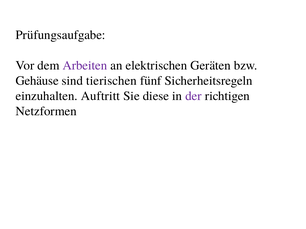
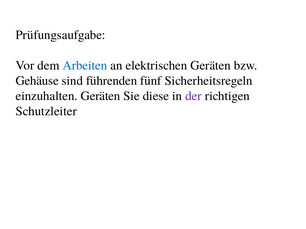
Arbeiten colour: purple -> blue (85, 66)
tierischen: tierischen -> führenden (112, 81)
einzuhalten Auftritt: Auftritt -> Geräten (101, 96)
Netzformen: Netzformen -> Schutzleiter (46, 112)
